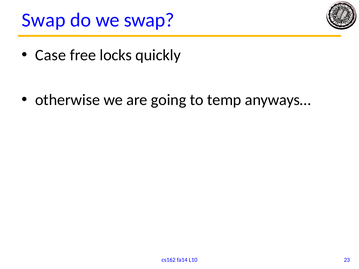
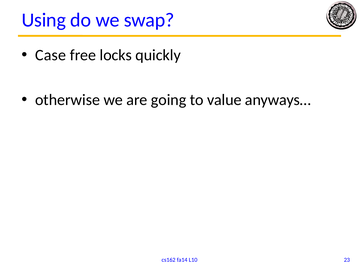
Swap: Swap -> Using (44, 20)
temp: temp -> value (224, 100)
